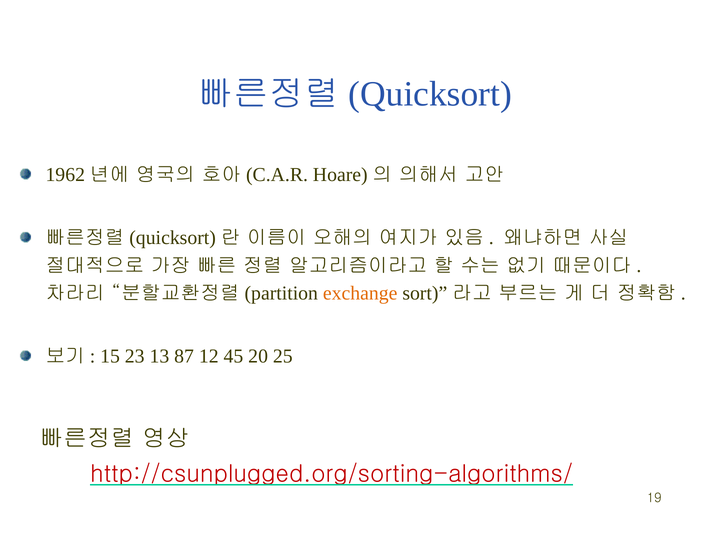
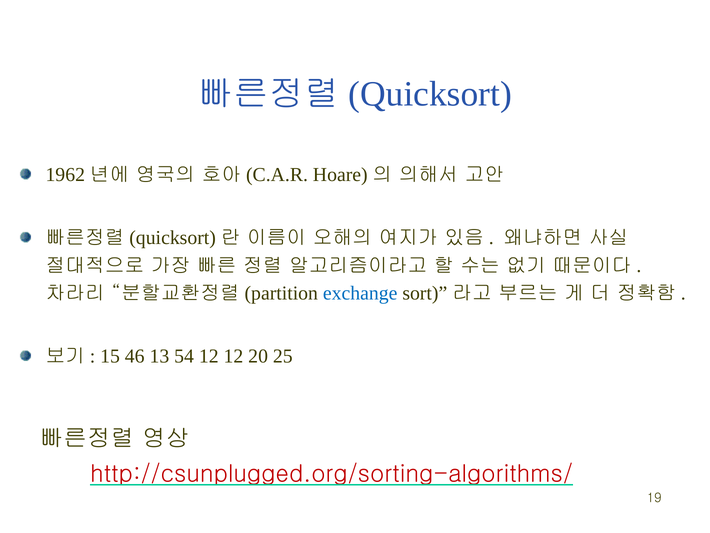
exchange colour: orange -> blue (360, 293)
23: 23 -> 46 (135, 356)
87: 87 -> 54 (184, 356)
12 45: 45 -> 12 (233, 356)
